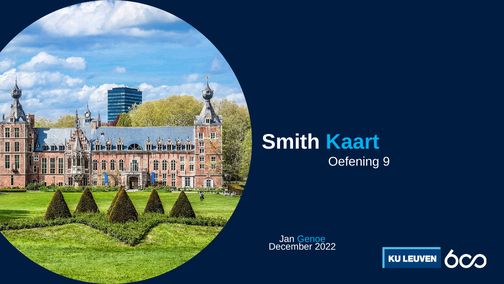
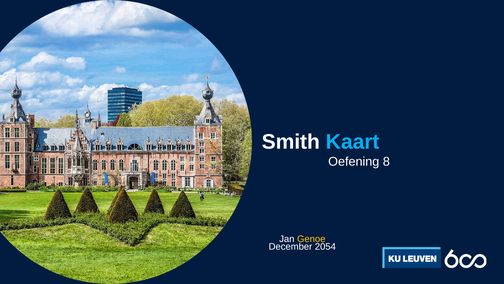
9: 9 -> 8 (386, 161)
Genoe colour: light blue -> yellow (311, 239)
2022: 2022 -> 2054 (325, 246)
